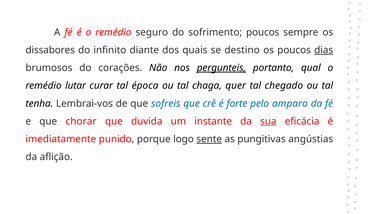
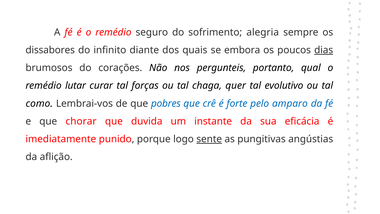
sofrimento poucos: poucos -> alegria (263, 32)
destino: destino -> embora (242, 50)
pergunteis underline: present -> none (221, 68)
época: época -> forças (145, 86)
chegado: chegado -> evolutivo (284, 86)
tenha: tenha -> como (39, 103)
sofreis: sofreis -> pobres (166, 103)
sua underline: present -> none (268, 121)
